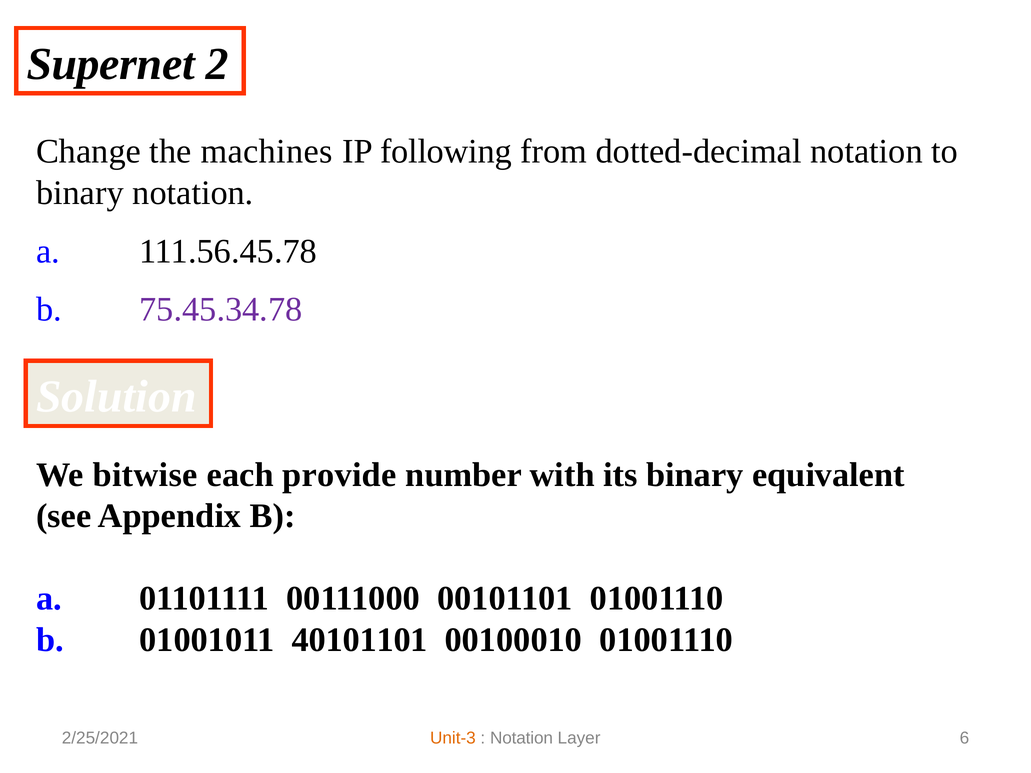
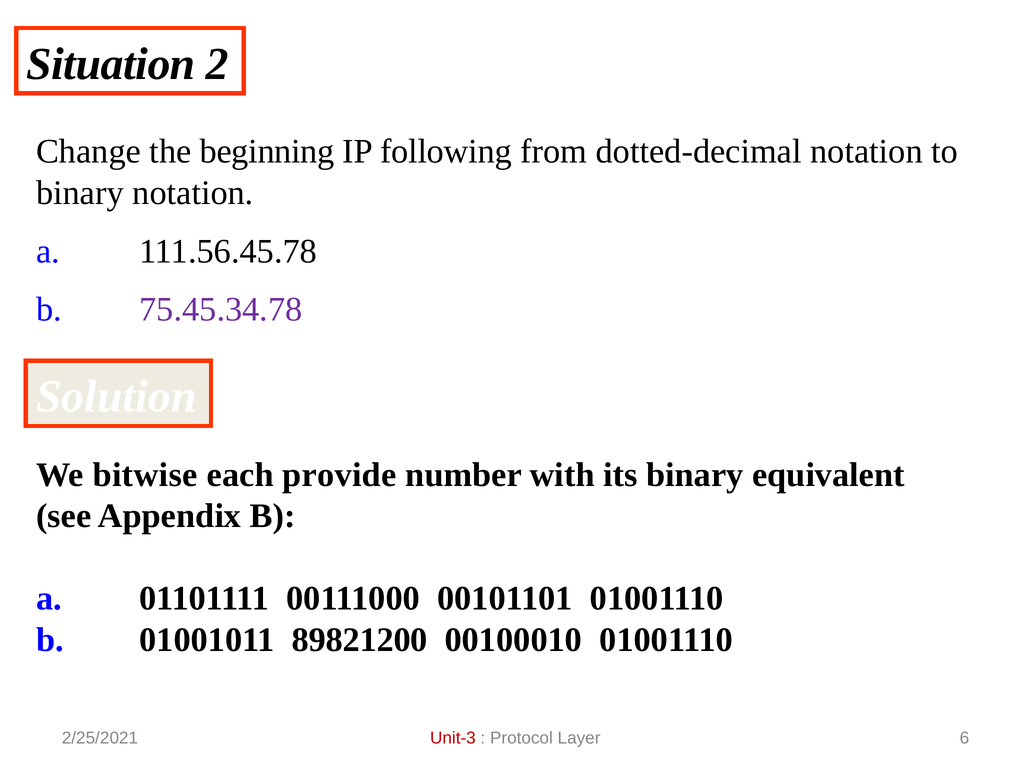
Supernet: Supernet -> Situation (111, 64)
machines: machines -> beginning (267, 152)
40101101: 40101101 -> 89821200 (360, 640)
Unit-3 colour: orange -> red (453, 738)
Notation: Notation -> Protocol (521, 738)
